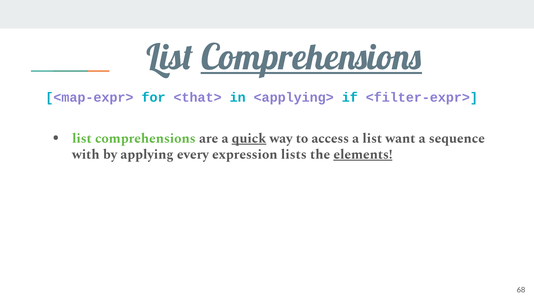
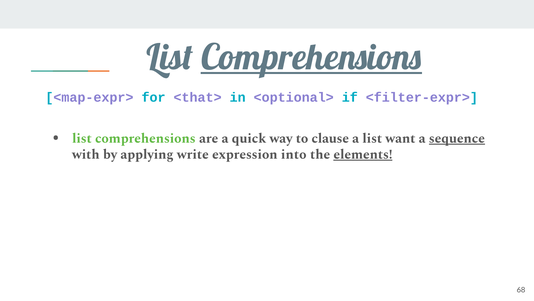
<applying>: <applying> -> <optional> (294, 97)
quick underline: present -> none (249, 138)
access: access -> clause (330, 138)
sequence underline: none -> present (457, 138)
every: every -> write (193, 154)
lists: lists -> into (294, 154)
